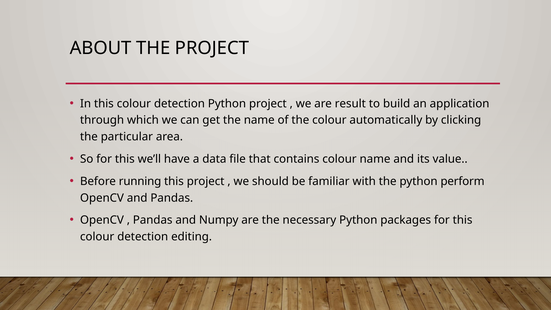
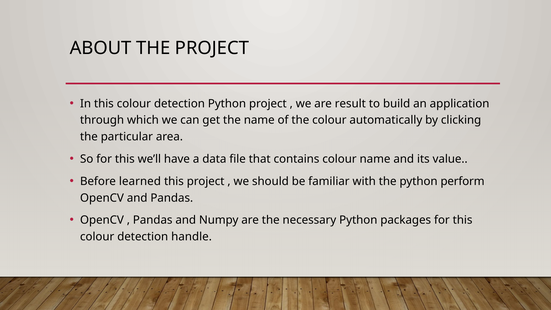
running: running -> learned (140, 181)
editing: editing -> handle (192, 237)
